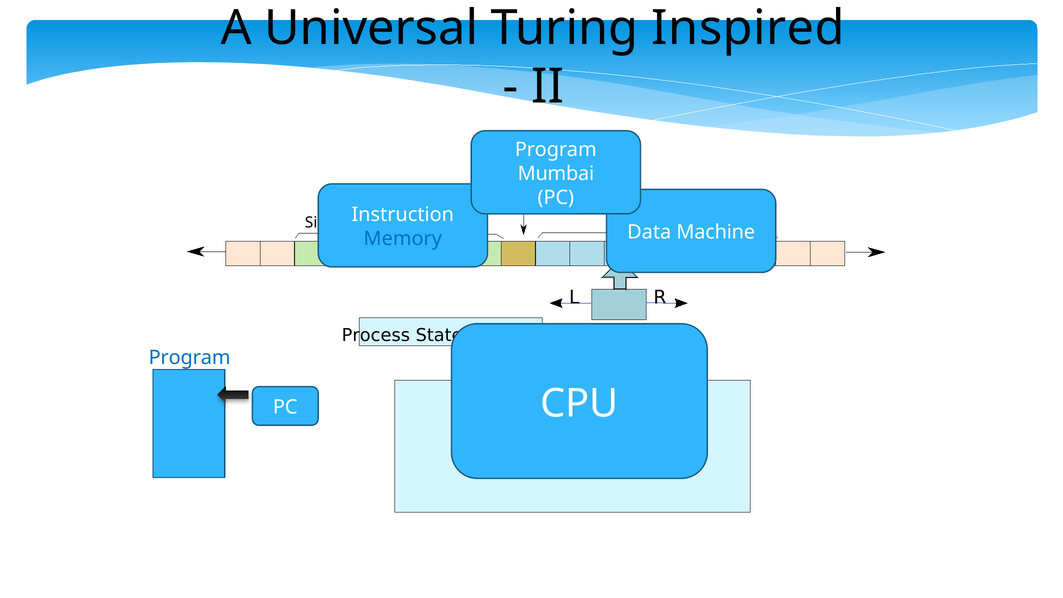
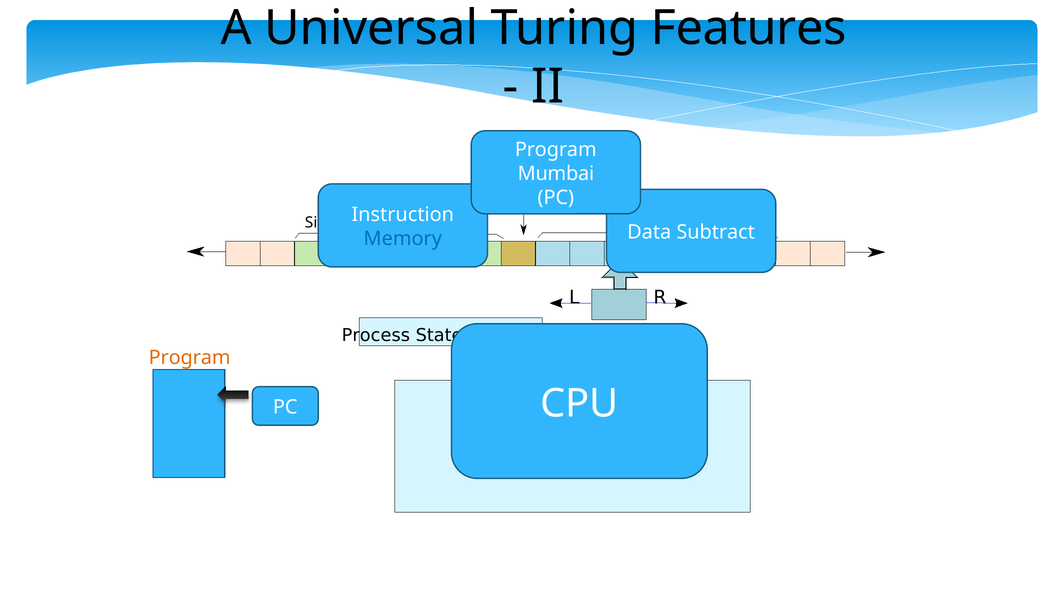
Inspired: Inspired -> Features (749, 28)
Machine: Machine -> Subtract (716, 232)
Program colour: blue -> orange (190, 358)
